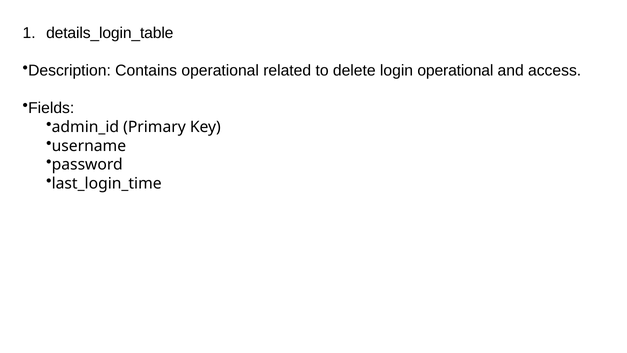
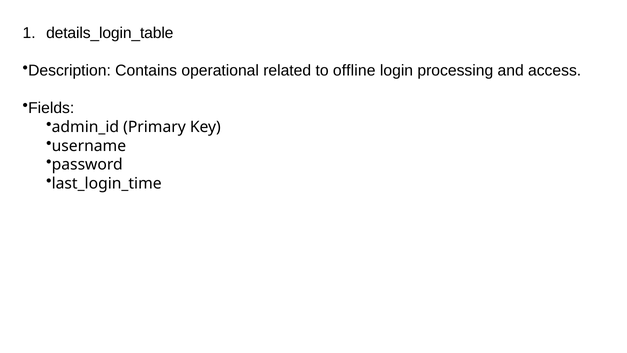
delete: delete -> offline (354, 71)
login operational: operational -> processing (455, 71)
